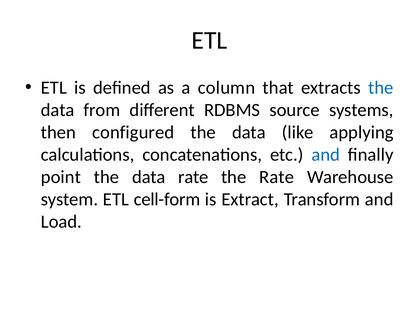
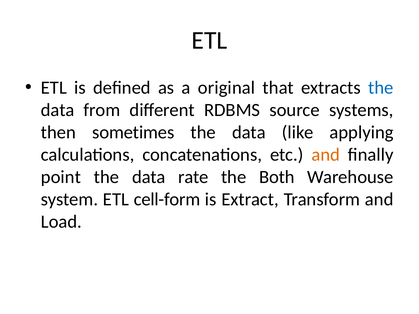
column: column -> original (227, 88)
configured: configured -> sometimes (133, 133)
and colour: blue -> orange (326, 155)
the Rate: Rate -> Both (277, 177)
